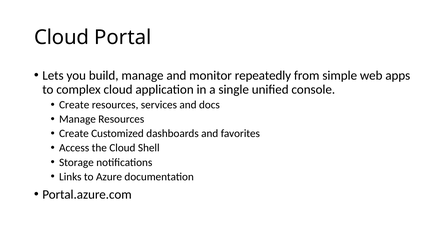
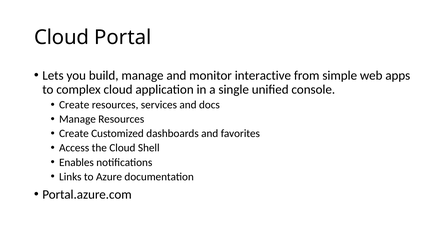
repeatedly: repeatedly -> interactive (263, 75)
Storage: Storage -> Enables (76, 162)
